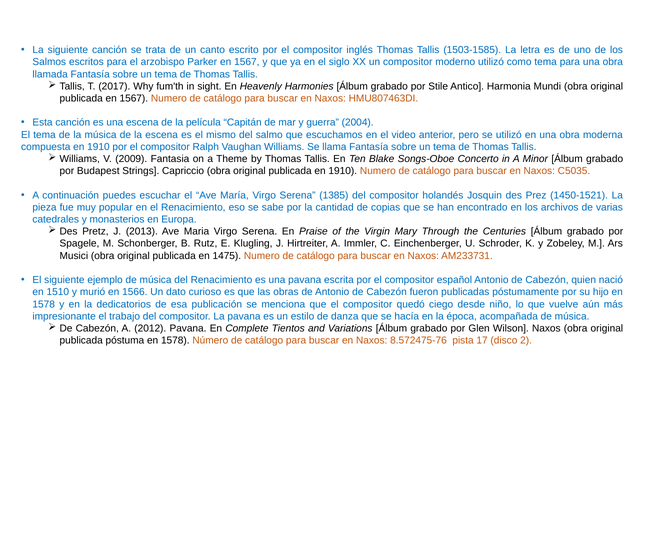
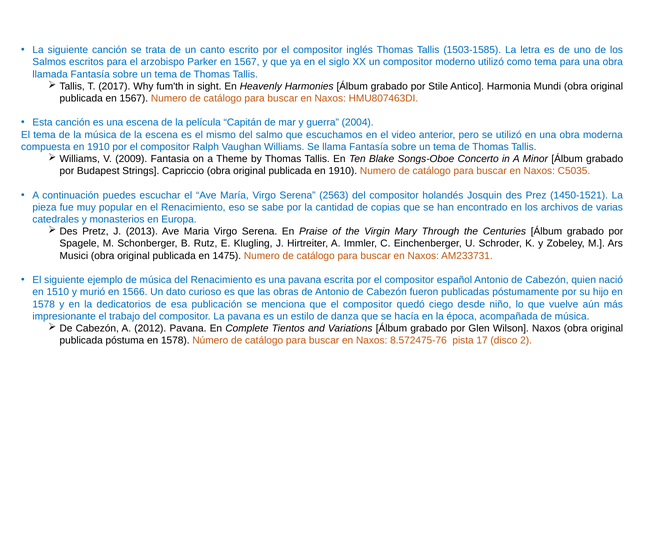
1385: 1385 -> 2563 (334, 195)
